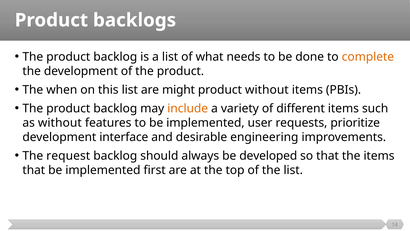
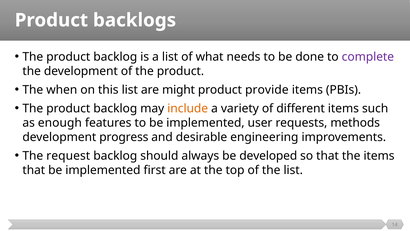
complete colour: orange -> purple (368, 57)
product without: without -> provide (267, 90)
as without: without -> enough (60, 123)
prioritize: prioritize -> methods (355, 123)
interface: interface -> progress (124, 137)
